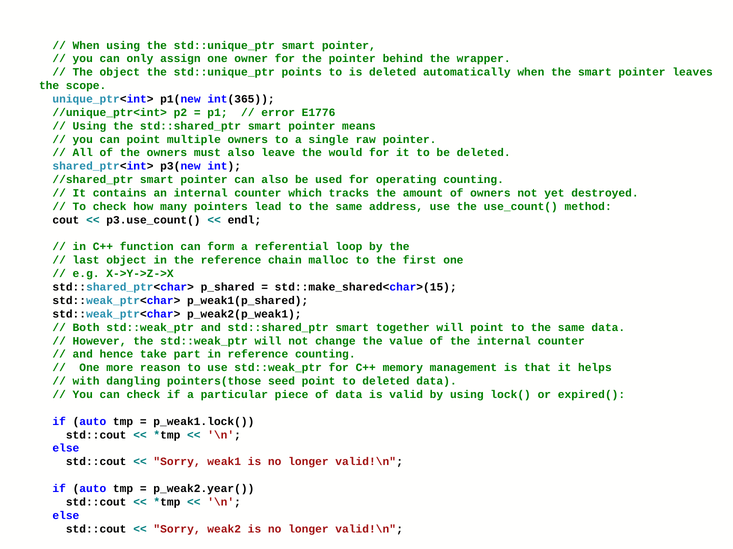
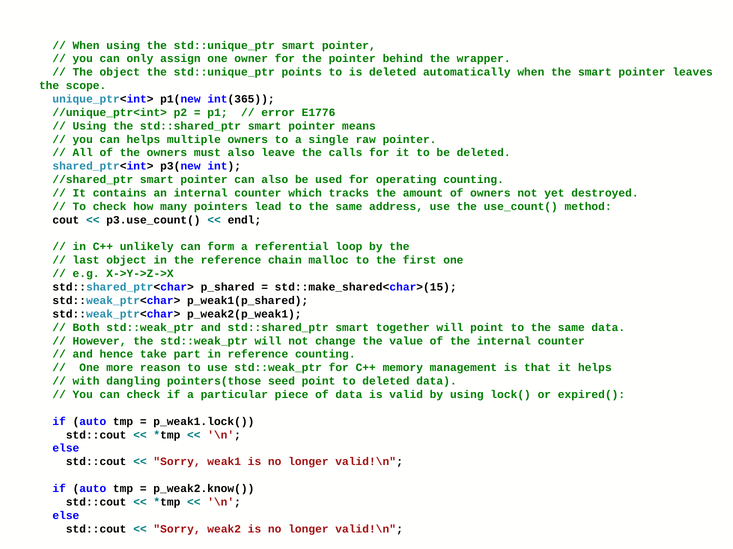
can point: point -> helps (143, 140)
would: would -> calls (346, 153)
function: function -> unlikely (147, 247)
p_weak2.year(: p_weak2.year( -> p_weak2.know( (204, 489)
